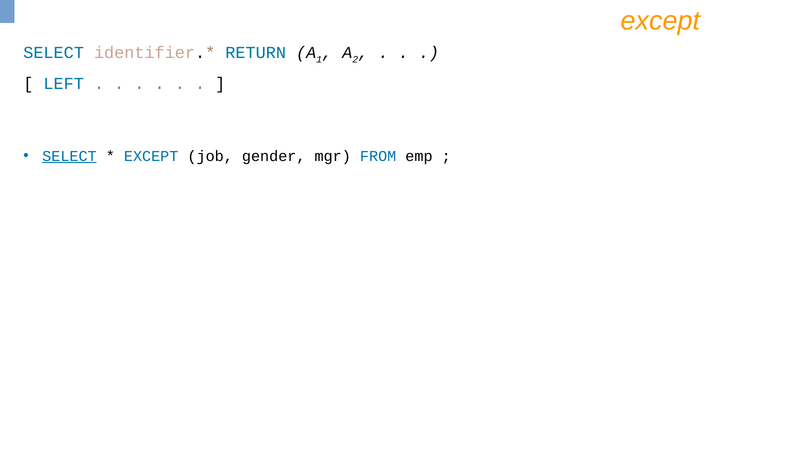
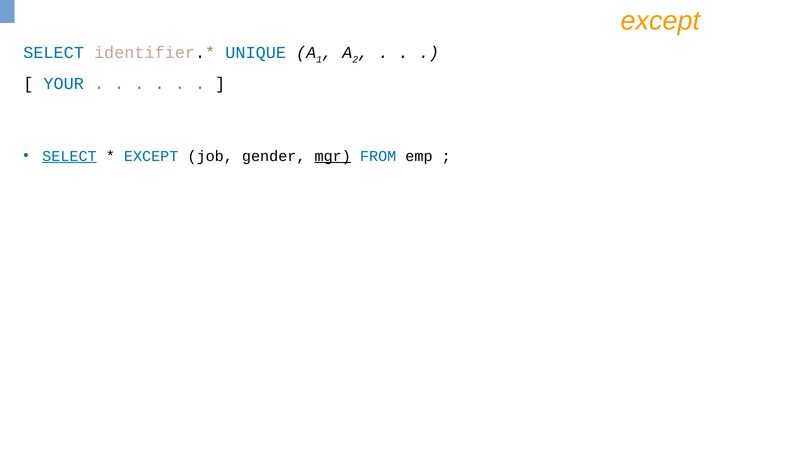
RETURN: RETURN -> UNIQUE (256, 53)
LEFT: LEFT -> YOUR (64, 84)
mgr underline: none -> present (333, 156)
